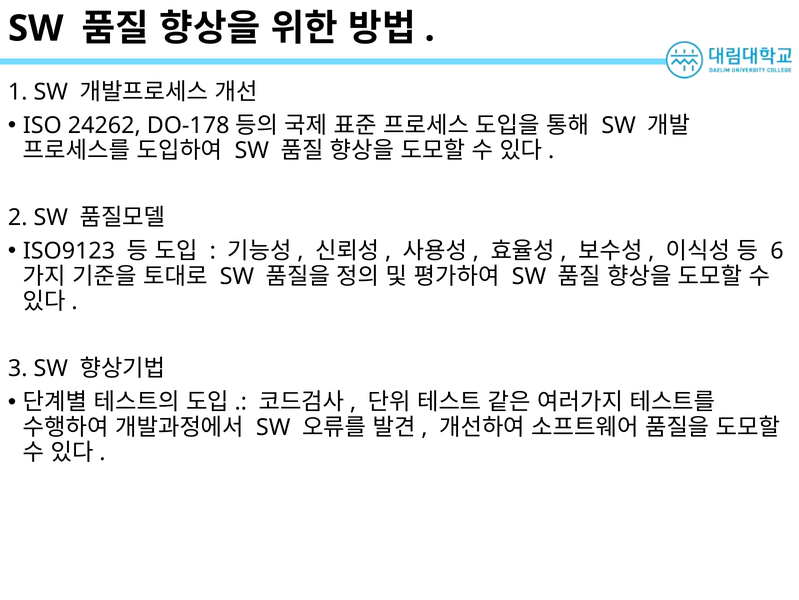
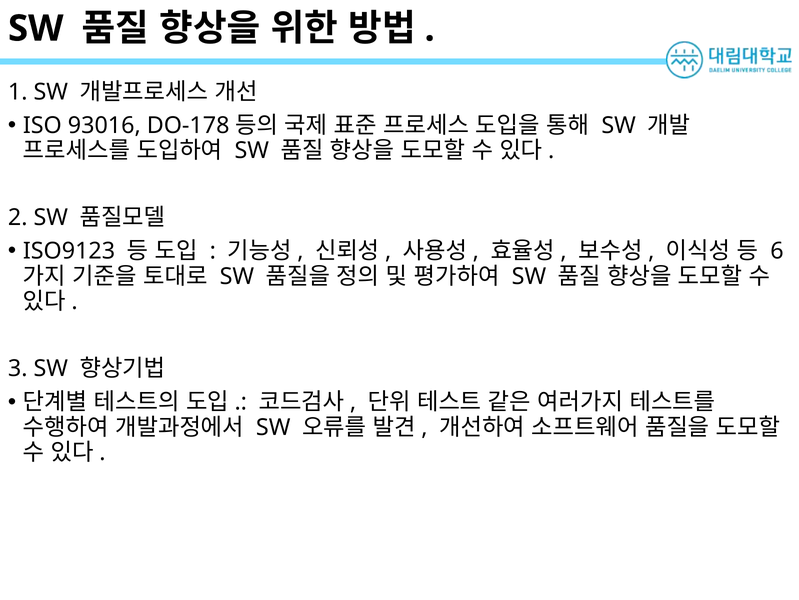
24262: 24262 -> 93016 (104, 125)
